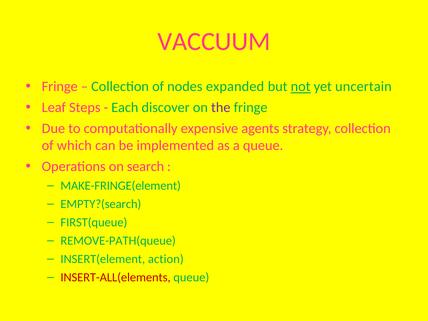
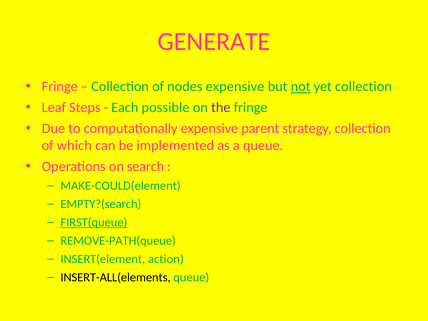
VACCUUM: VACCUUM -> GENERATE (214, 41)
nodes expanded: expanded -> expensive (235, 87)
yet uncertain: uncertain -> collection (363, 87)
discover: discover -> possible (166, 108)
agents: agents -> parent (260, 128)
MAKE-FRINGE(element: MAKE-FRINGE(element -> MAKE-COULD(element (121, 186)
FIRST(queue underline: none -> present (94, 222)
INSERT-ALL(elements colour: red -> black (116, 277)
